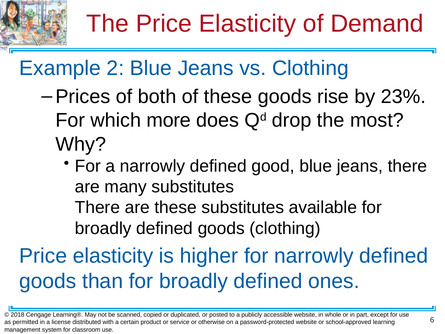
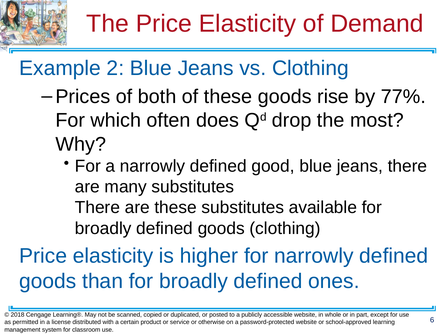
23%: 23% -> 77% (403, 97)
more: more -> often (169, 120)
